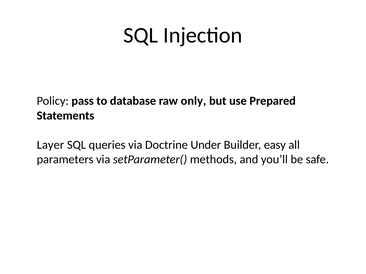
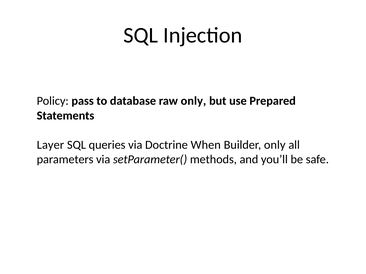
Under: Under -> When (206, 145)
Builder easy: easy -> only (275, 145)
